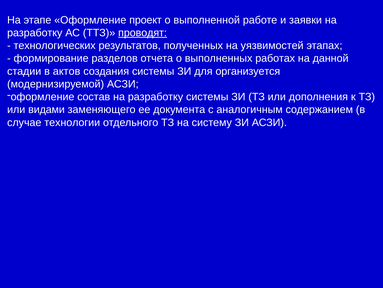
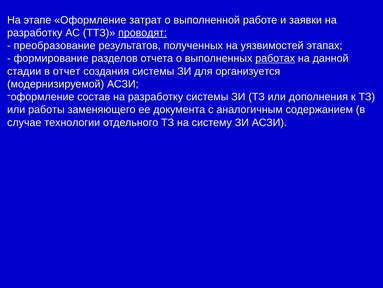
проект: проект -> затрат (145, 20)
технологических: технологических -> преобразование (55, 46)
работах underline: none -> present (275, 58)
актов: актов -> отчет (67, 71)
видами: видами -> работы (46, 109)
